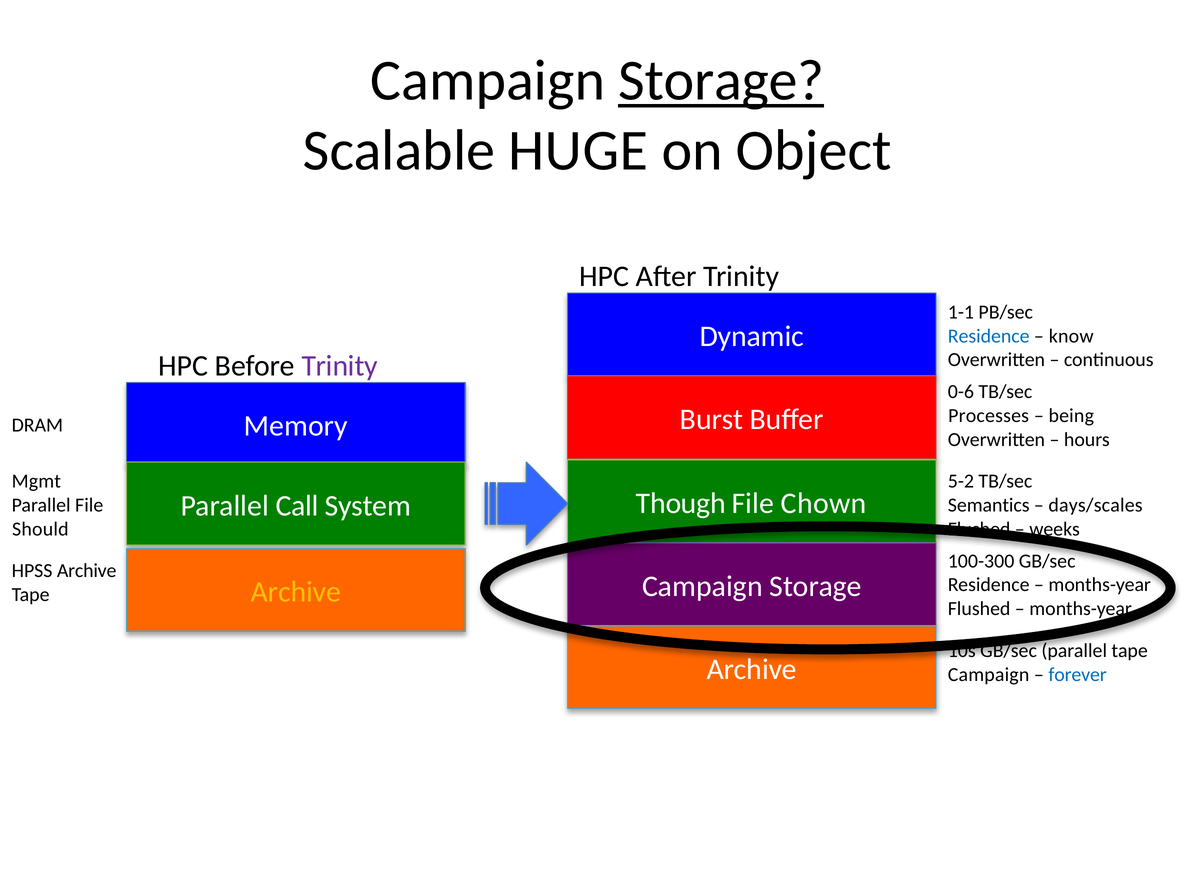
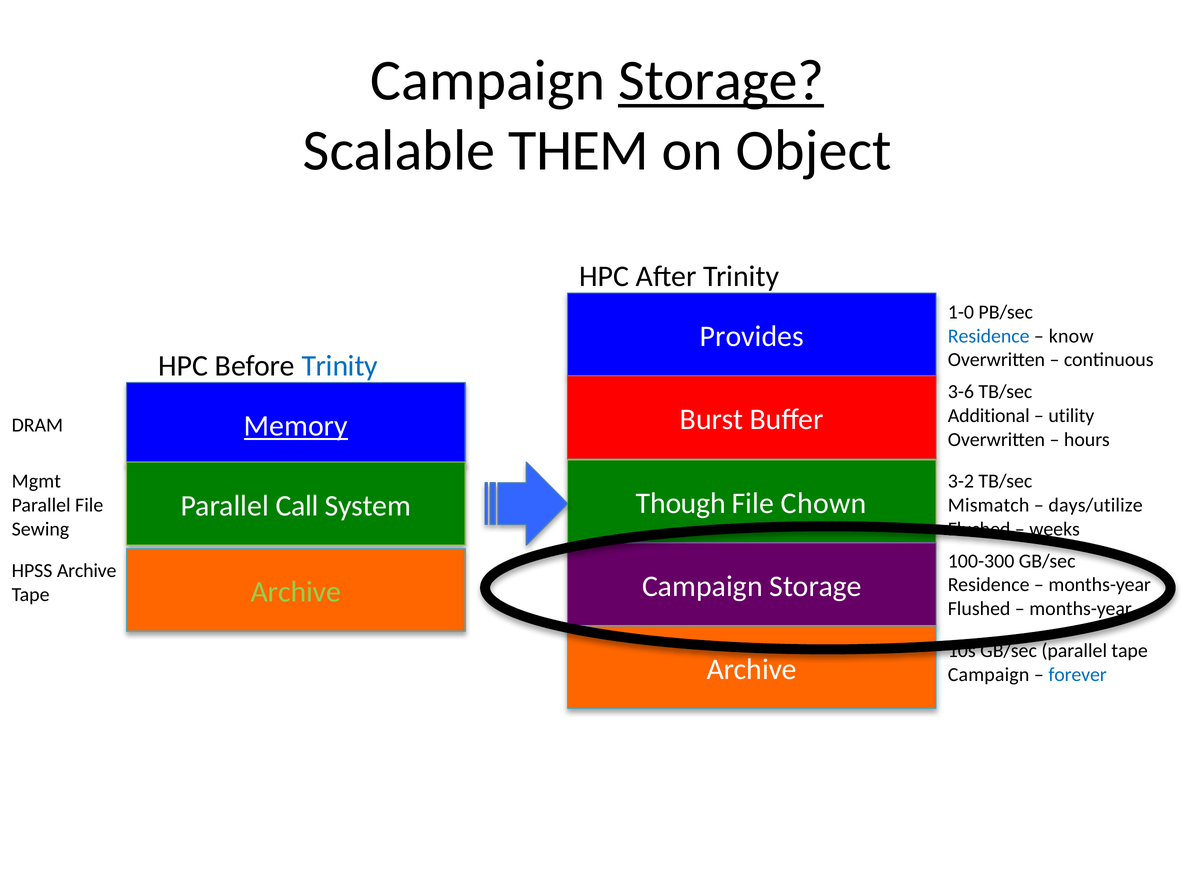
HUGE: HUGE -> THEM (579, 150)
1-1: 1-1 -> 1-0 (961, 312)
Dynamic: Dynamic -> Provides (752, 337)
Trinity colour: purple -> blue (340, 366)
0-6: 0-6 -> 3-6 (961, 392)
Processes: Processes -> Additional (989, 416)
being: being -> utility (1071, 416)
Memory underline: none -> present (296, 426)
5-2: 5-2 -> 3-2 (961, 481)
Semantics: Semantics -> Mismatch (989, 505)
days/scales: days/scales -> days/utilize (1096, 505)
Should: Should -> Sewing (40, 529)
Archive colour: yellow -> light green (296, 592)
